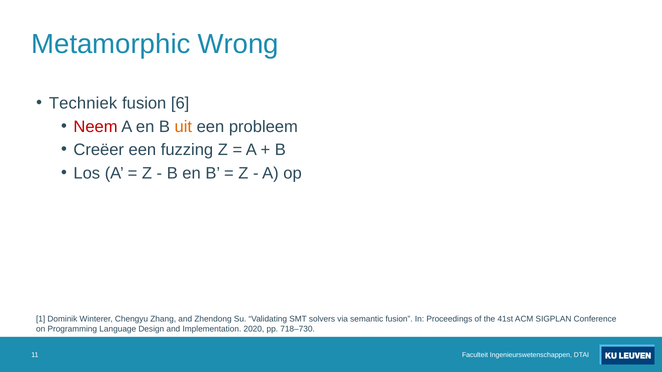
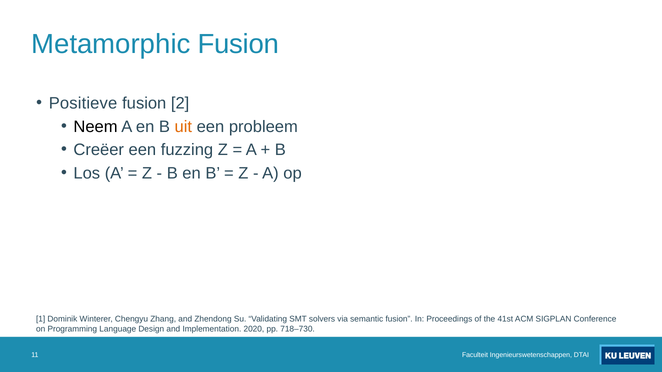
Metamorphic Wrong: Wrong -> Fusion (238, 44)
Techniek: Techniek -> Positieve (83, 103)
6: 6 -> 2 (180, 103)
Neem colour: red -> black (96, 127)
